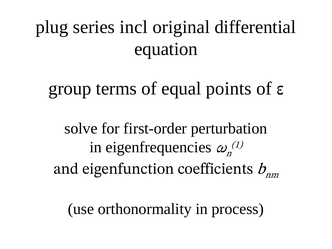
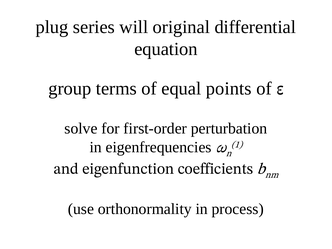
incl: incl -> will (134, 27)
